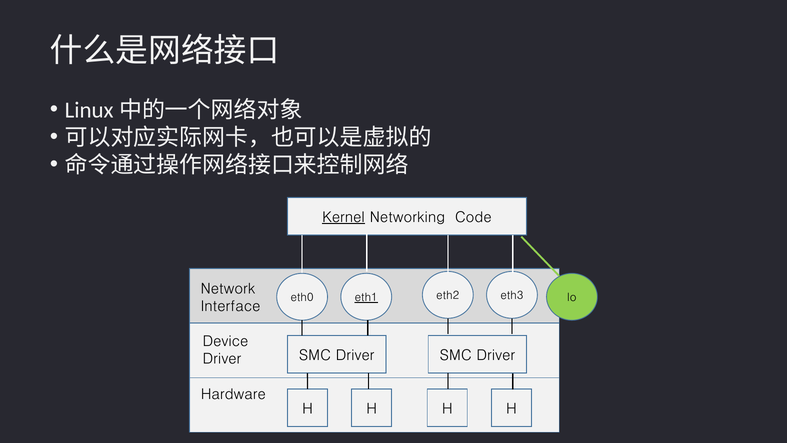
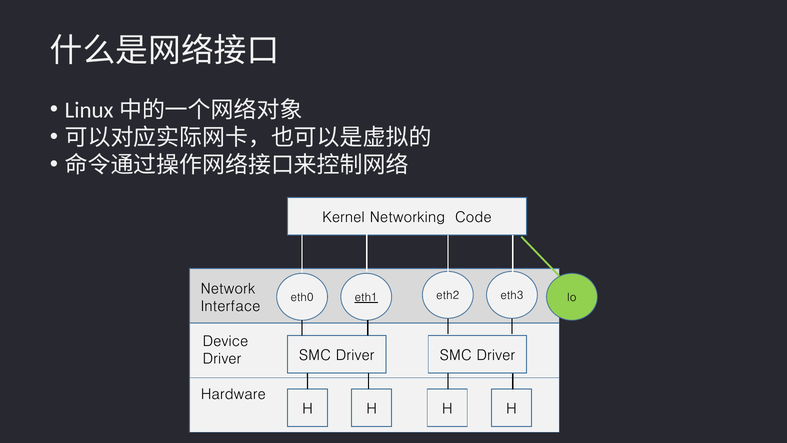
Kernel underline: present -> none (344, 217)
